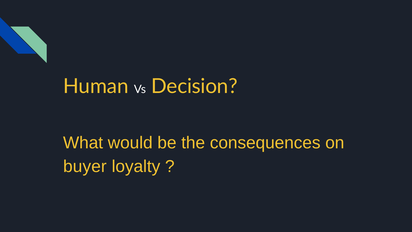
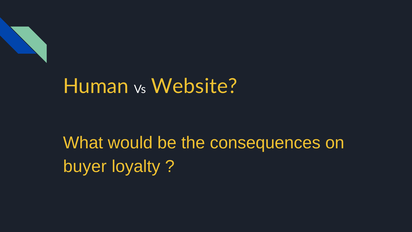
Decision: Decision -> Website (194, 86)
